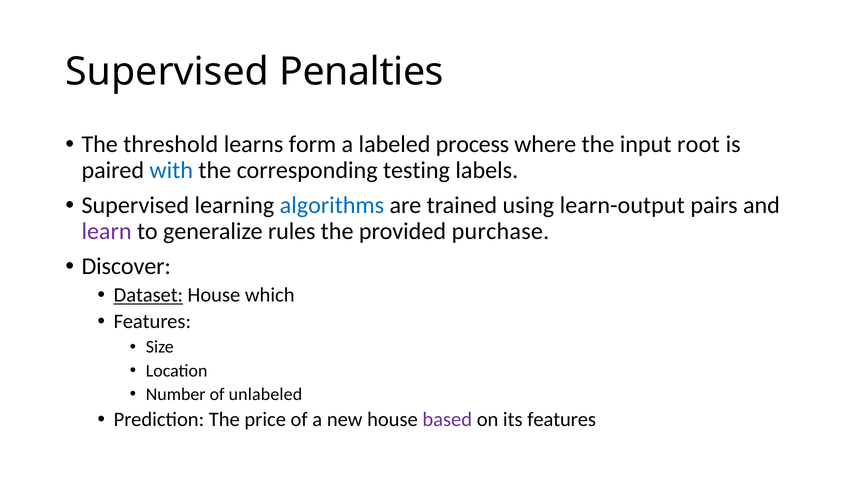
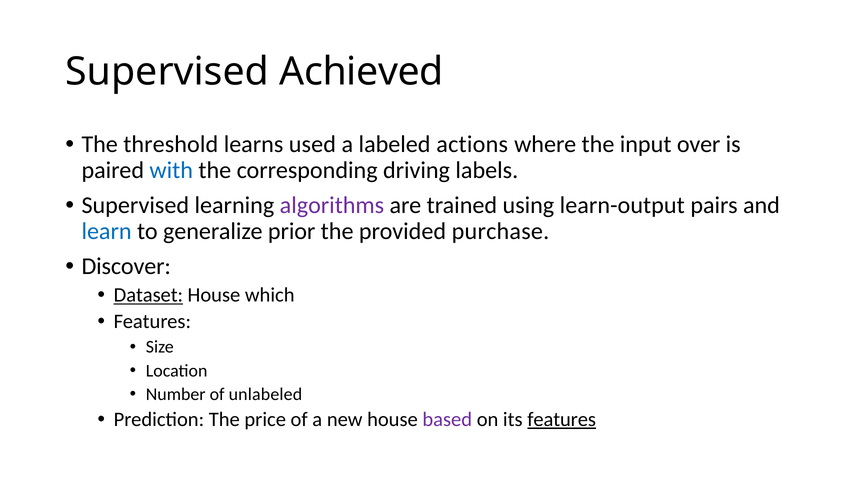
Penalties: Penalties -> Achieved (361, 72)
form: form -> used (312, 145)
process: process -> actions (472, 145)
root: root -> over (699, 145)
testing: testing -> driving (417, 171)
algorithms colour: blue -> purple (332, 206)
learn colour: purple -> blue (107, 232)
rules: rules -> prior (292, 232)
features underline: none -> present (562, 420)
